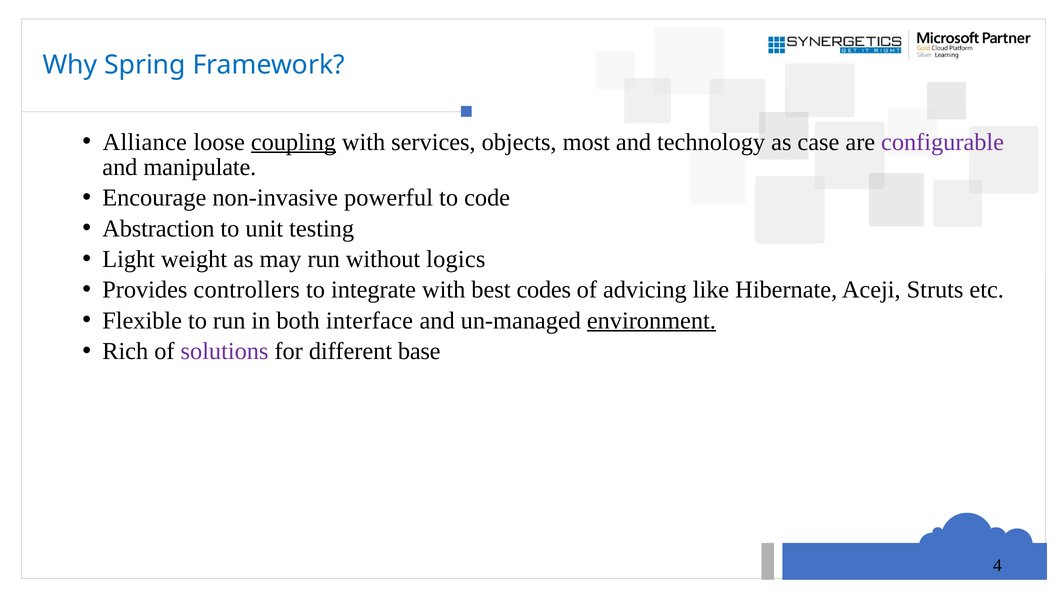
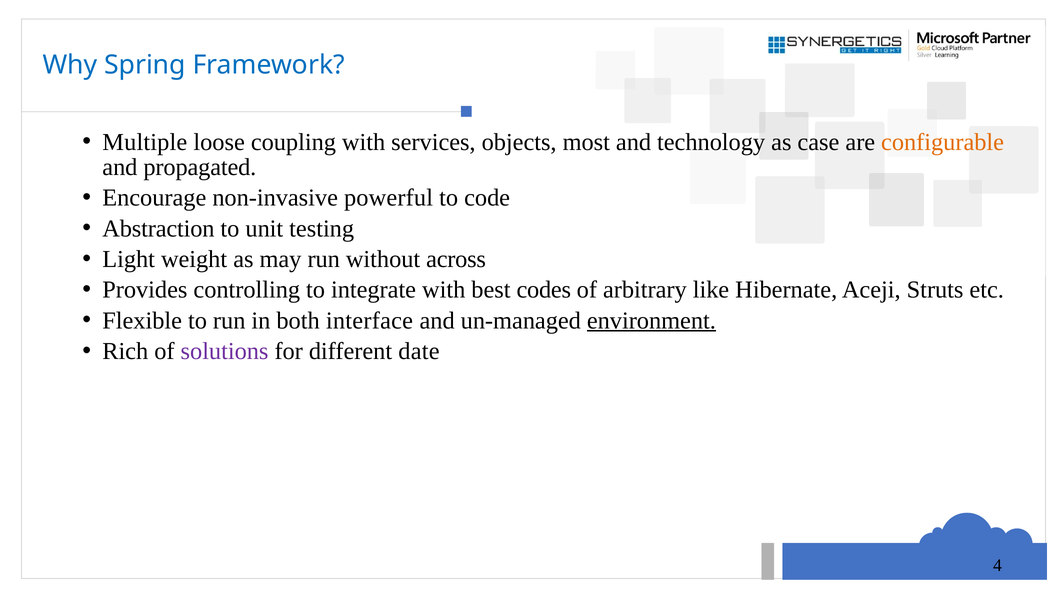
Alliance: Alliance -> Multiple (145, 142)
coupling underline: present -> none (293, 142)
configurable colour: purple -> orange (943, 142)
manipulate: manipulate -> propagated (200, 167)
logics: logics -> across (456, 259)
controllers: controllers -> controlling (247, 290)
advicing: advicing -> arbitrary (645, 290)
base: base -> date (419, 351)
